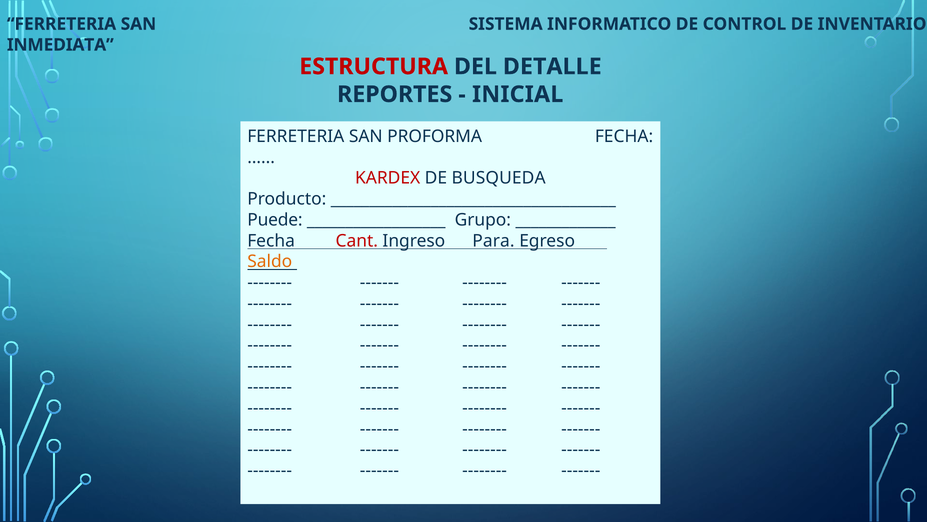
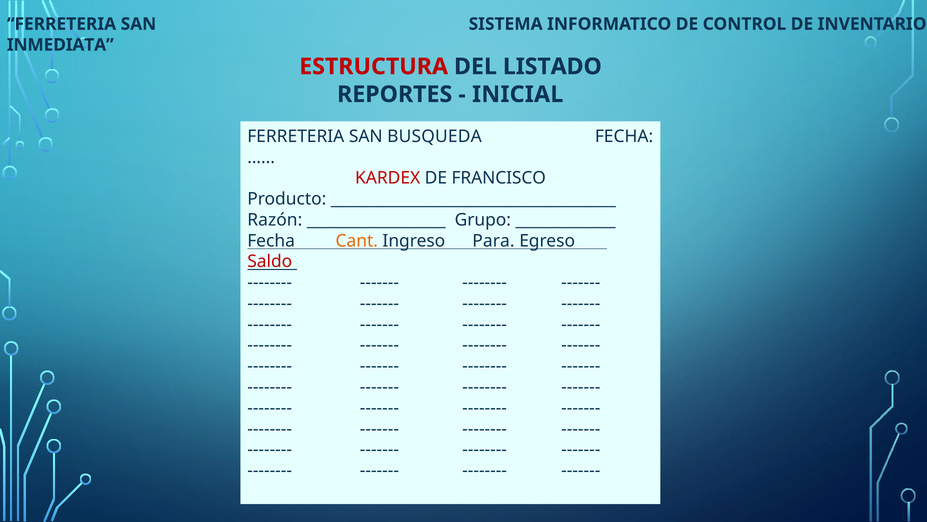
DETALLE: DETALLE -> LISTADO (552, 66)
PROFORMA: PROFORMA -> BUSQUEDA (434, 136)
BUSQUEDA: BUSQUEDA -> FRANCISCO (499, 178)
Puede: Puede -> Razón (275, 220)
Cant colour: red -> orange (357, 241)
Saldo colour: orange -> red (270, 261)
